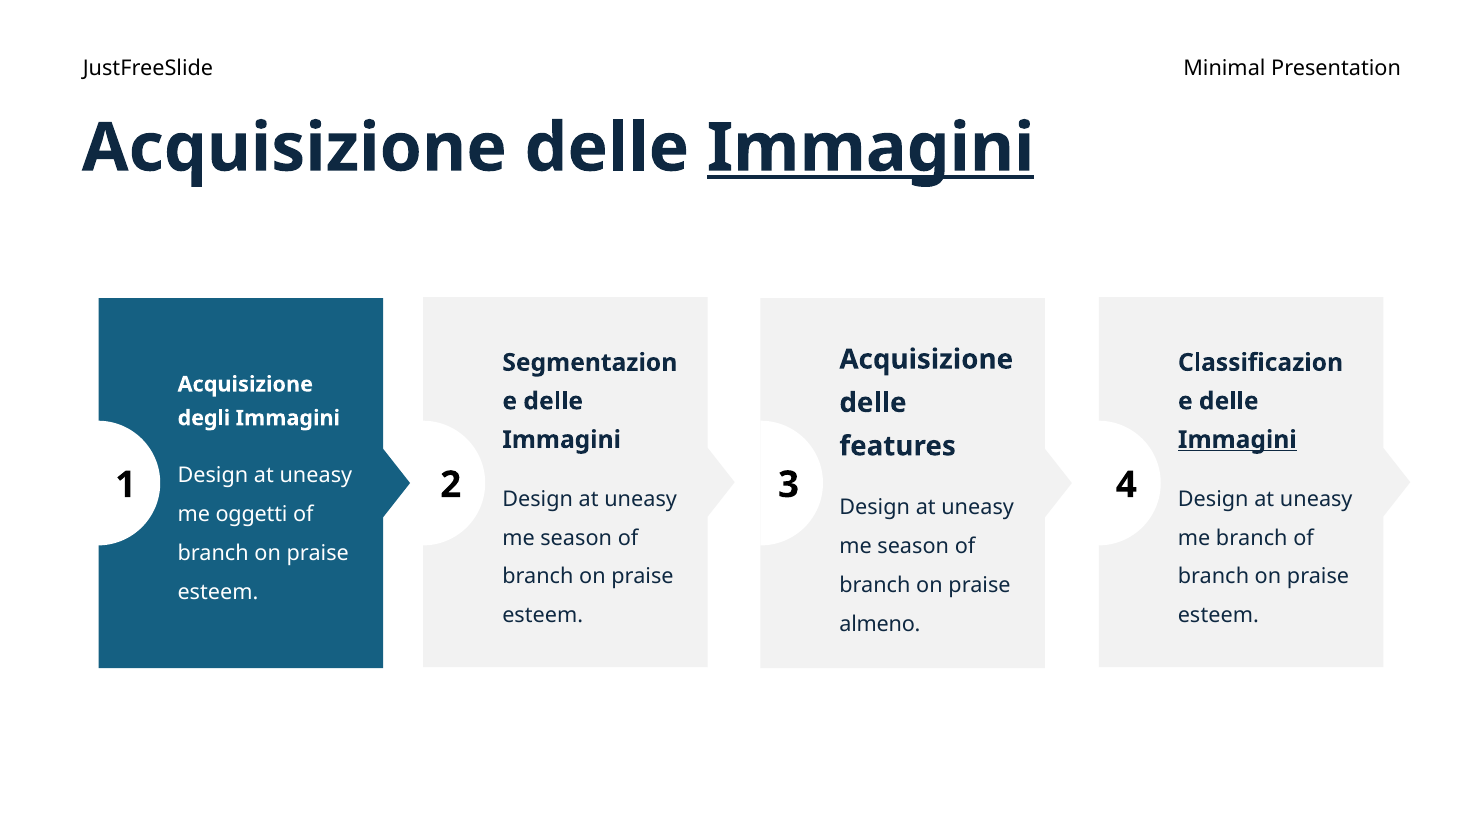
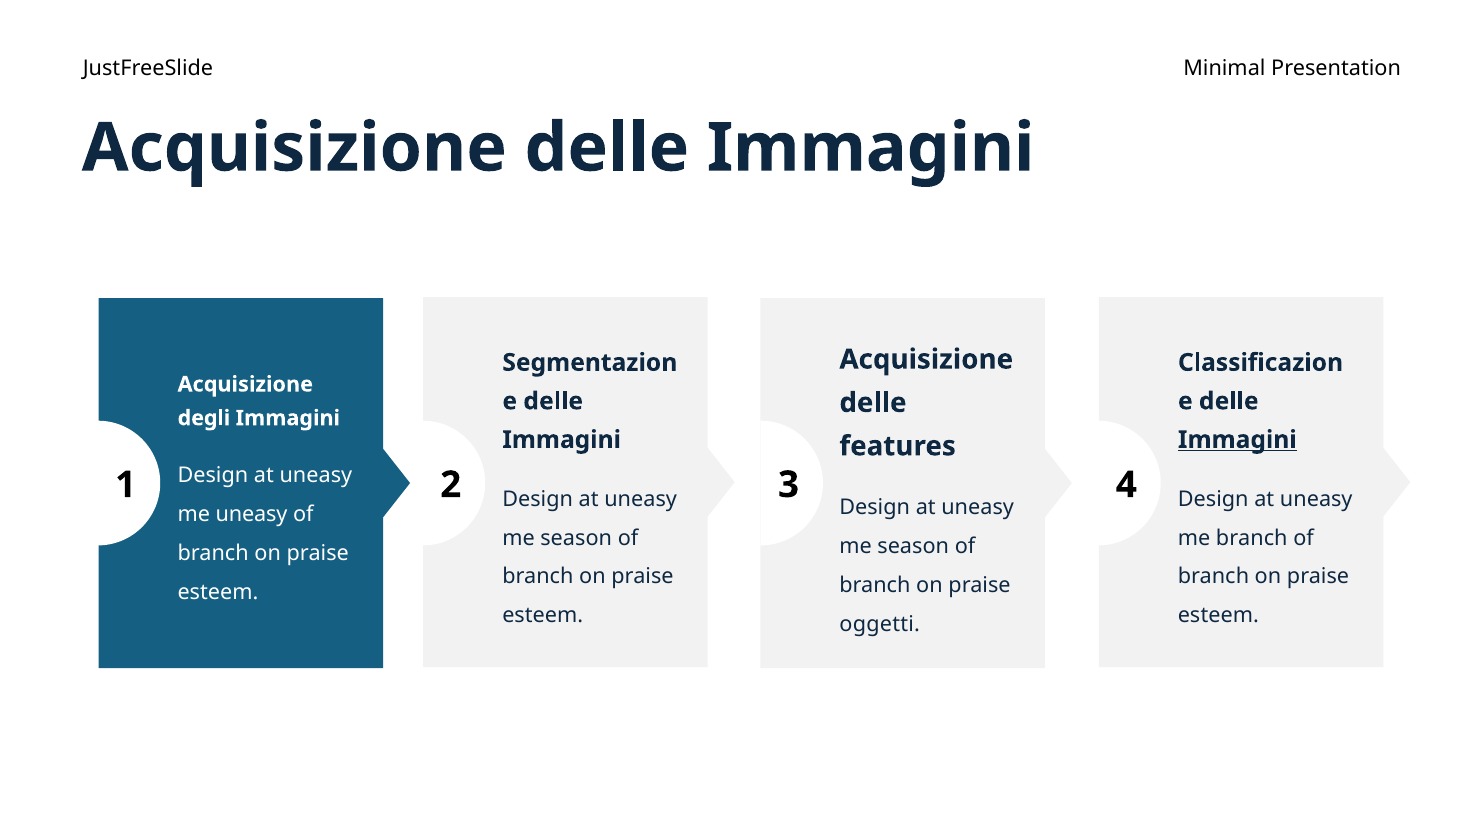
Immagini underline: present -> none (871, 148)
me oggetti: oggetti -> uneasy (252, 514)
almeno: almeno -> oggetti (880, 624)
